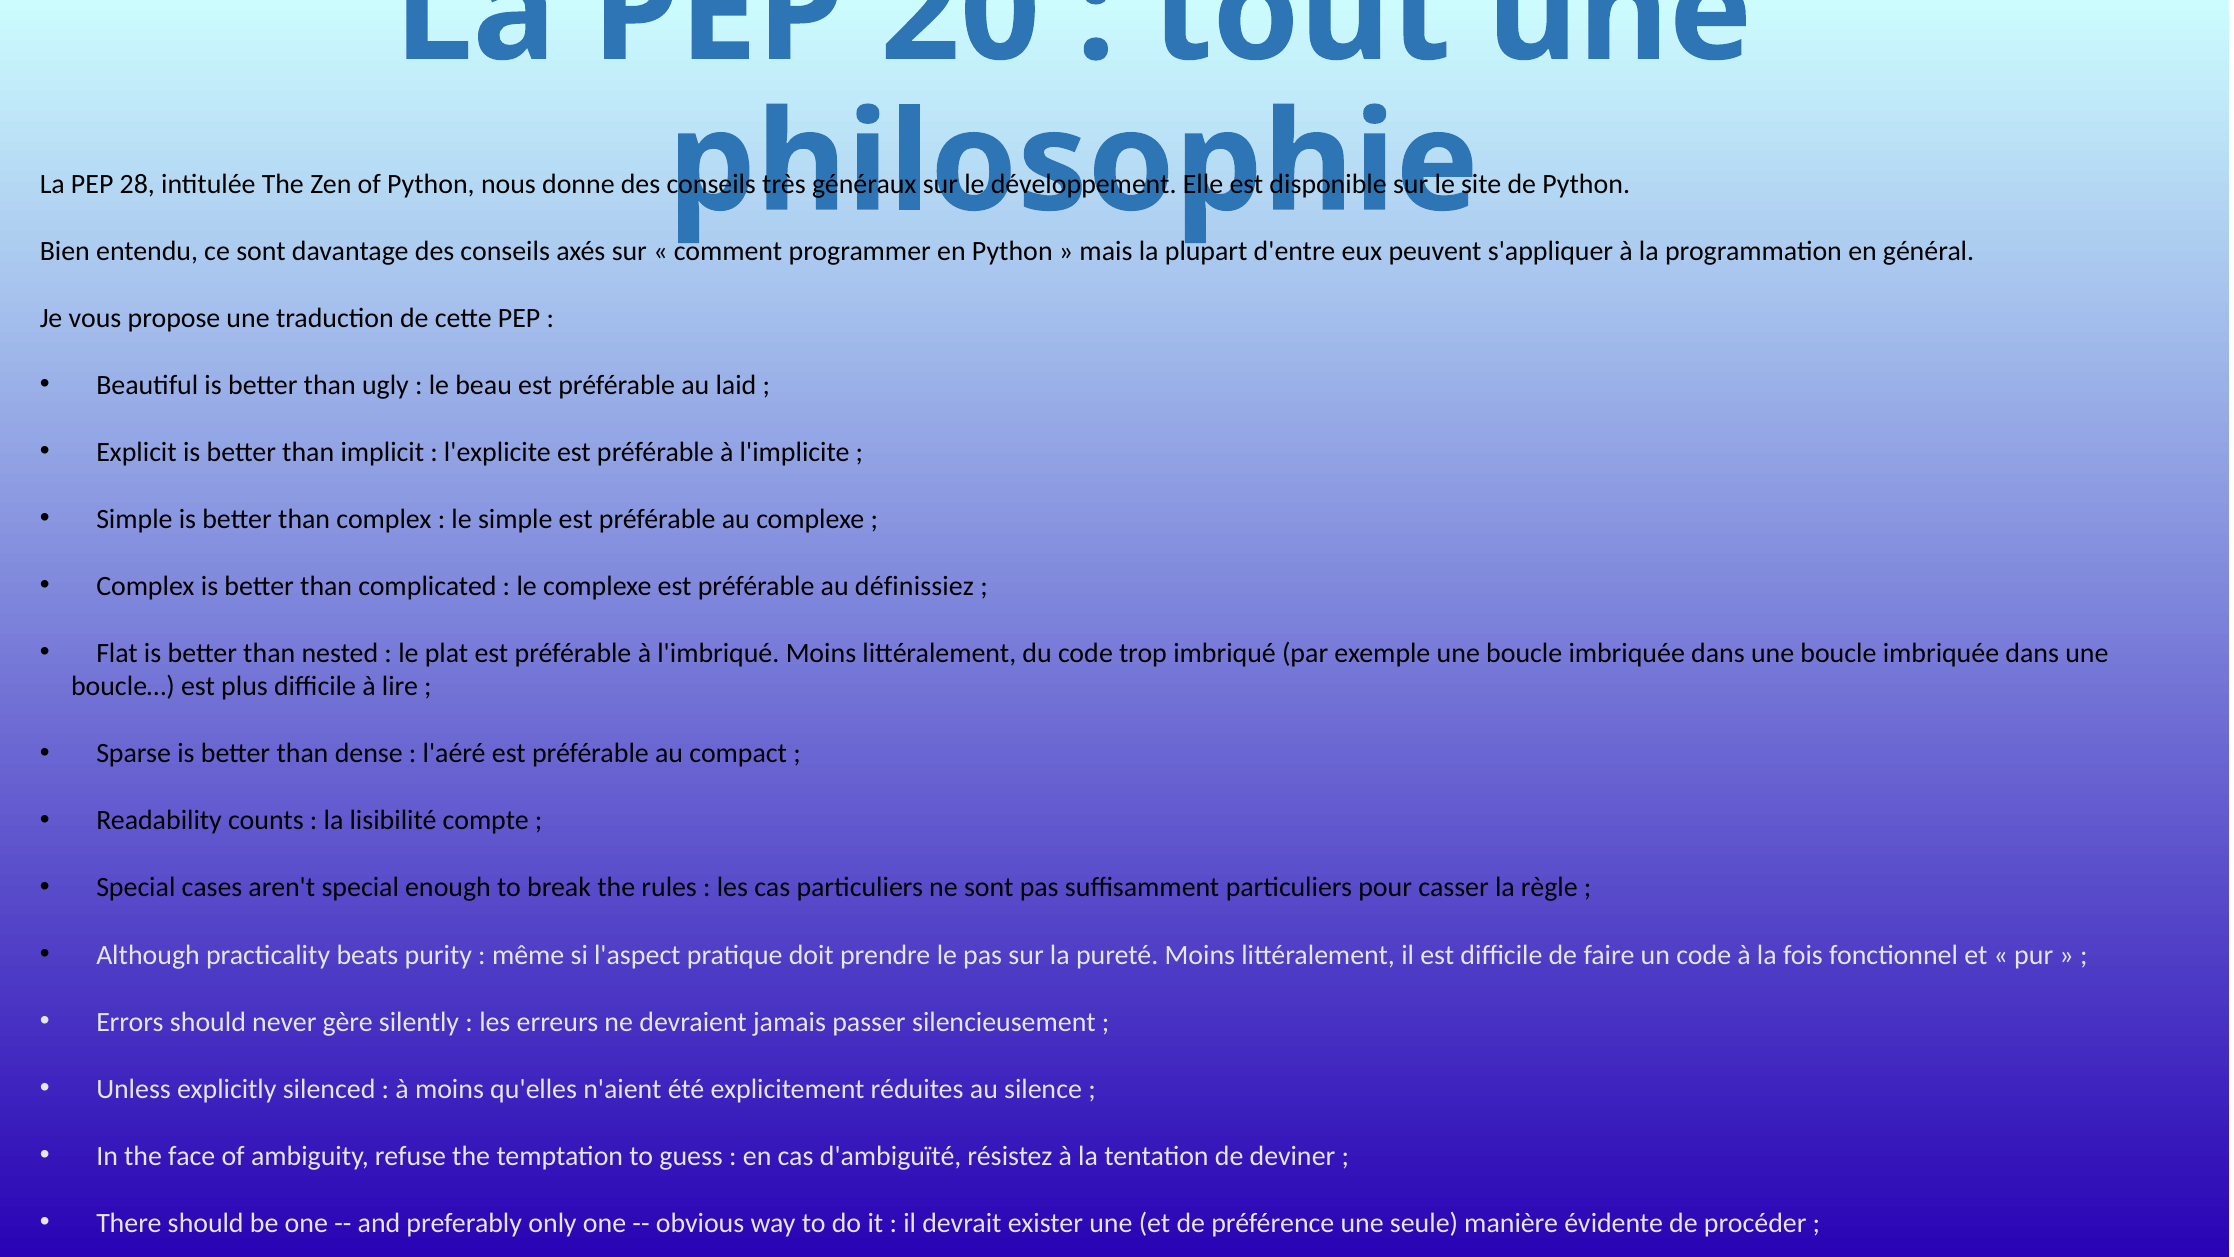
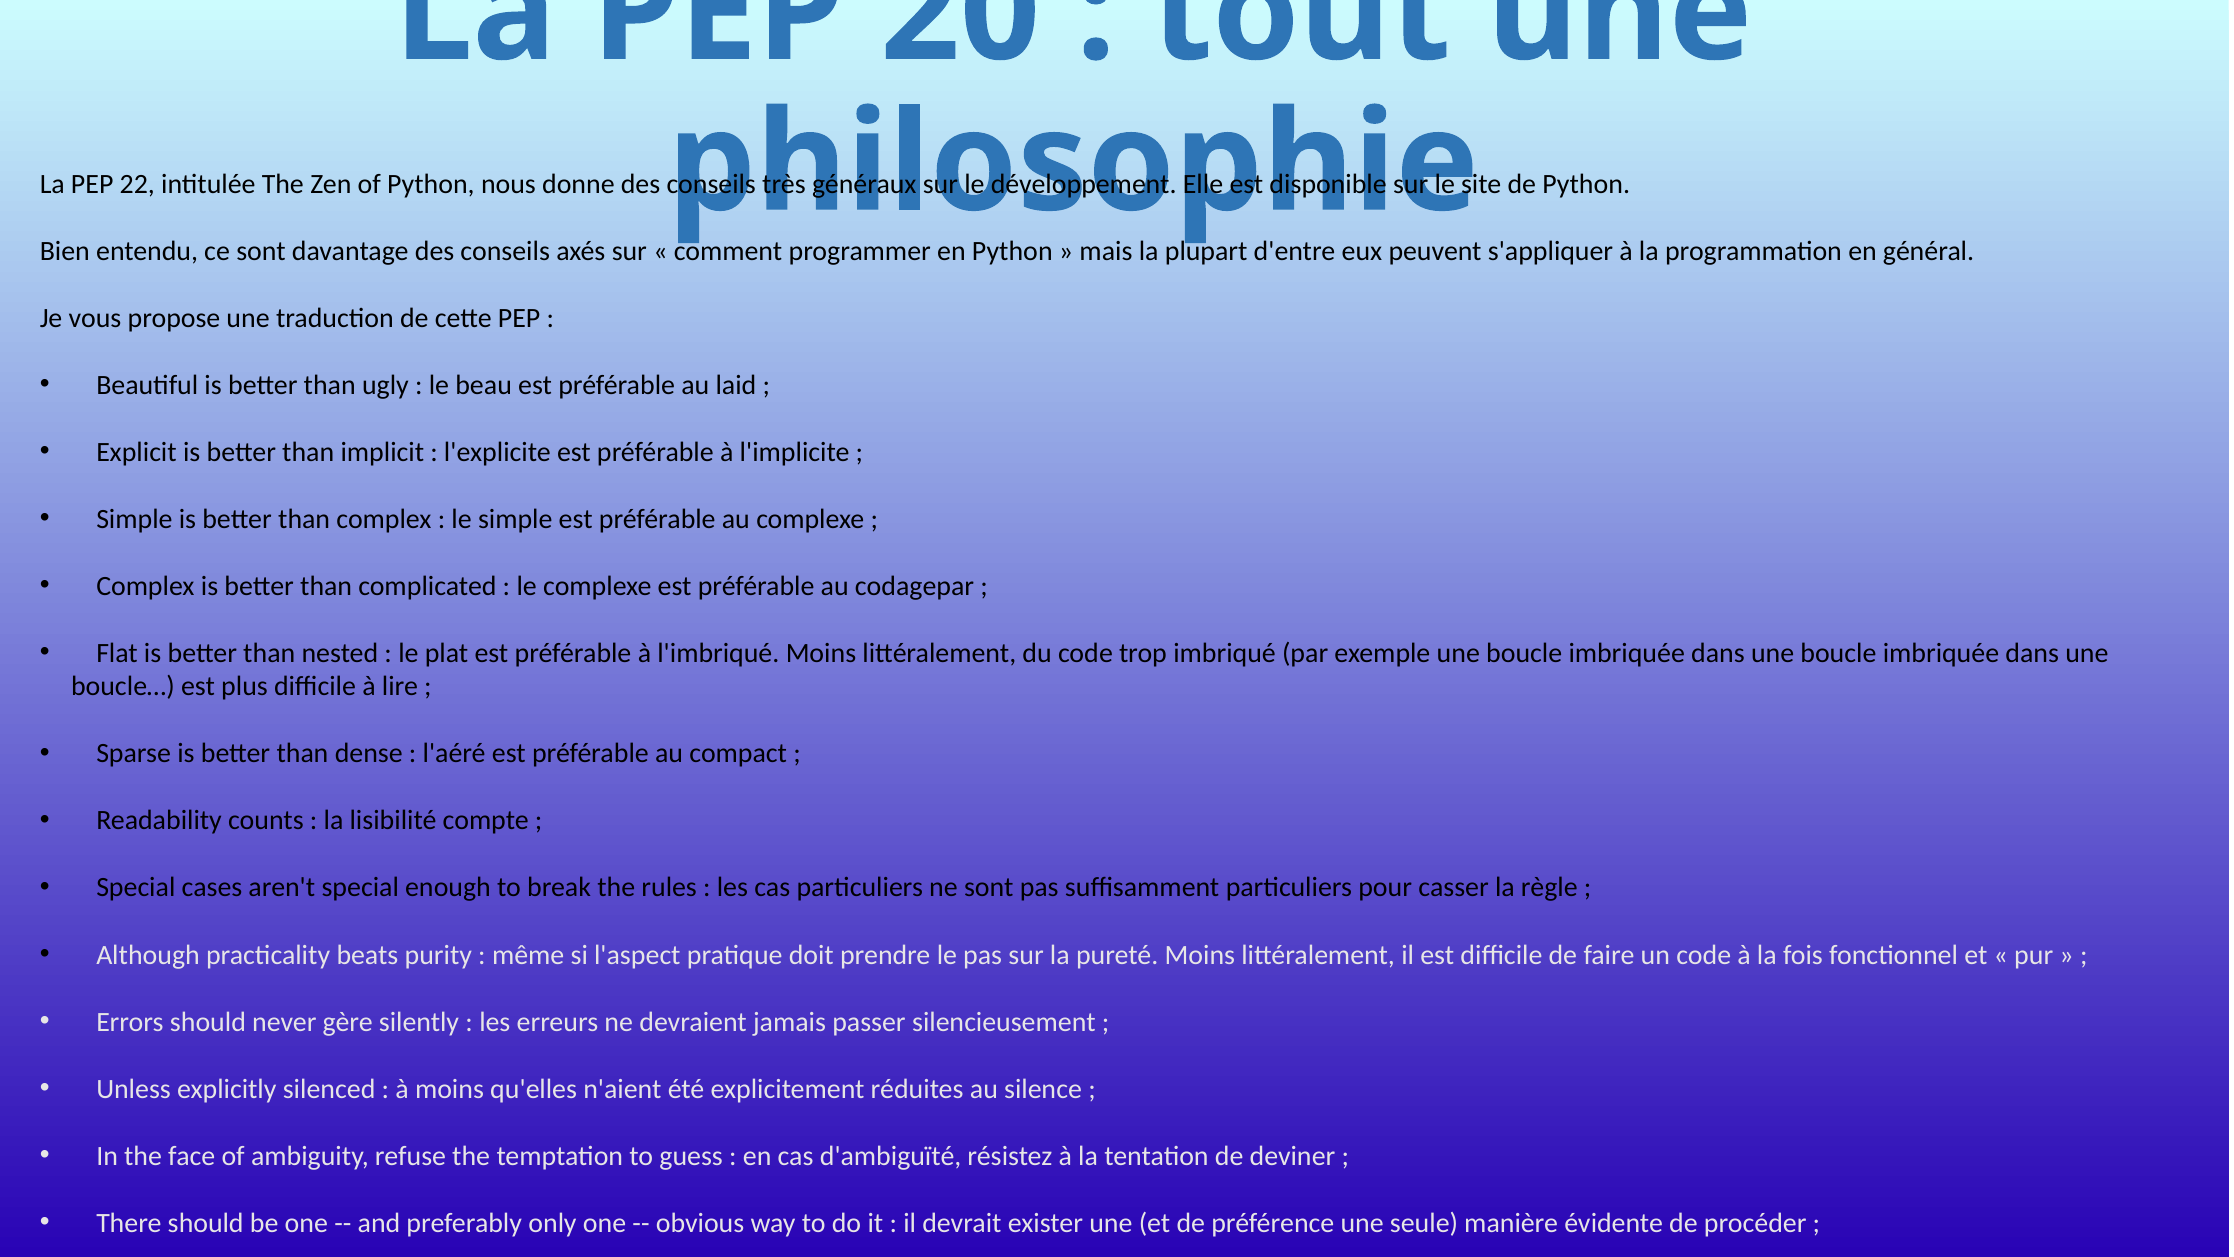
28: 28 -> 22 (137, 184)
définissiez: définissiez -> codagepar (915, 586)
